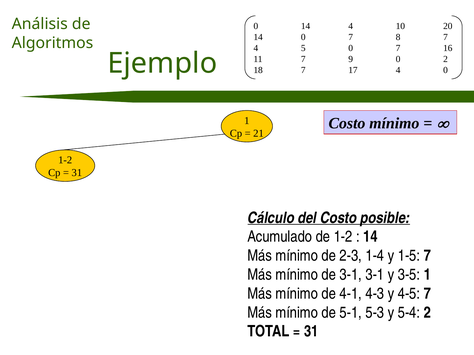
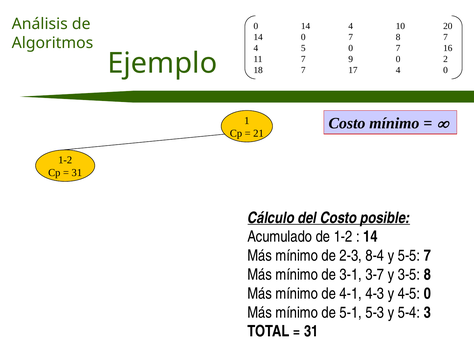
1-4: 1-4 -> 8-4 (375, 256)
1-5: 1-5 -> 5-5 (409, 256)
3-1 3-1: 3-1 -> 3-7 (375, 275)
3-5 1: 1 -> 8 (428, 275)
4-5 7: 7 -> 0 (428, 294)
5-4 2: 2 -> 3 (428, 313)
